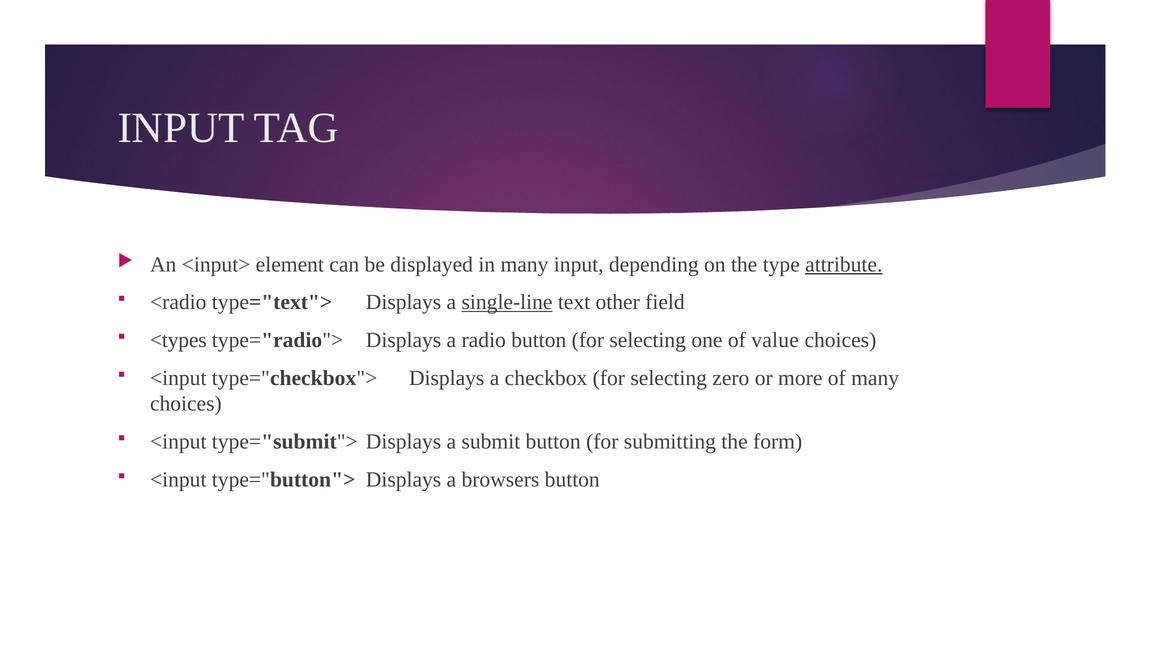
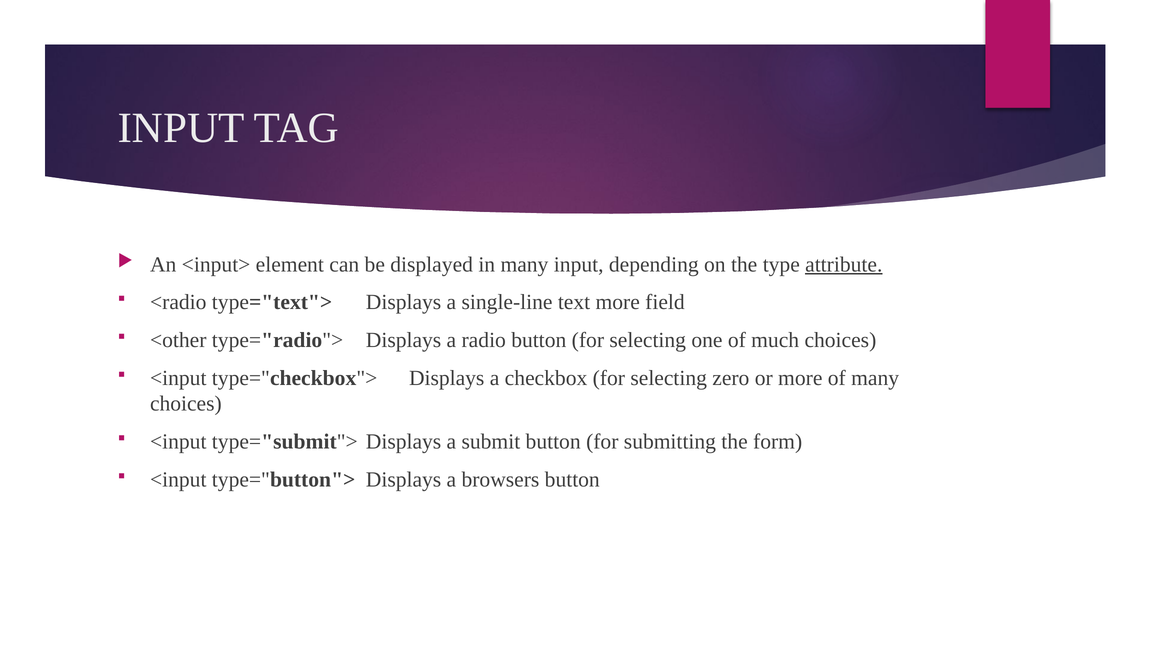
single-line underline: present -> none (507, 302)
text other: other -> more (618, 302)
<types: <types -> <other (178, 340)
value: value -> much (775, 340)
